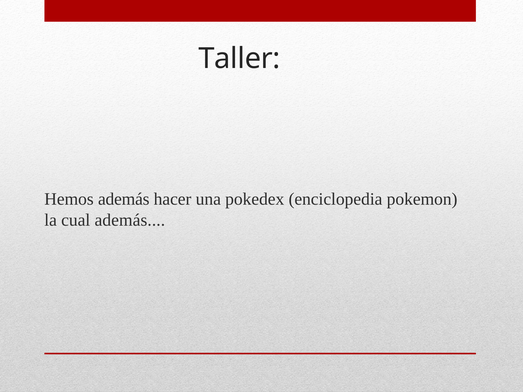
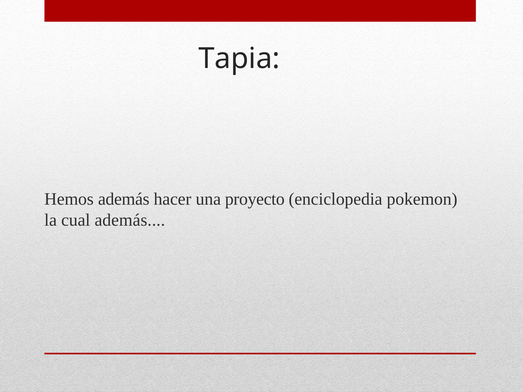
Taller: Taller -> Tapia (239, 59)
pokedex: pokedex -> proyecto (255, 199)
